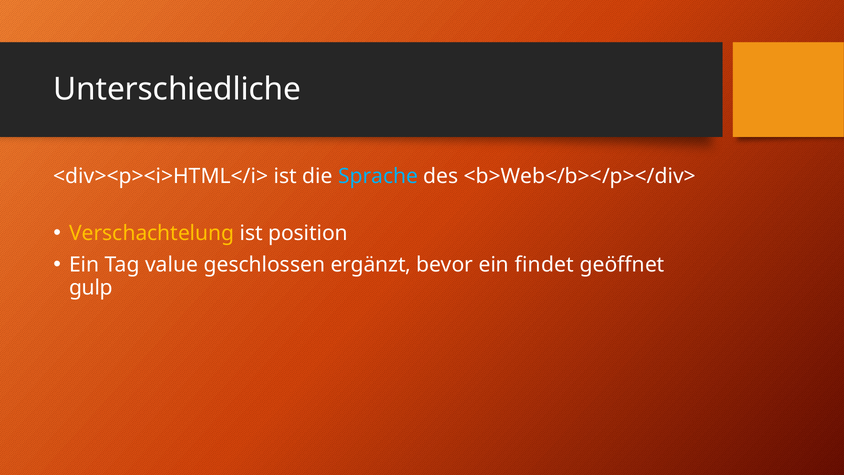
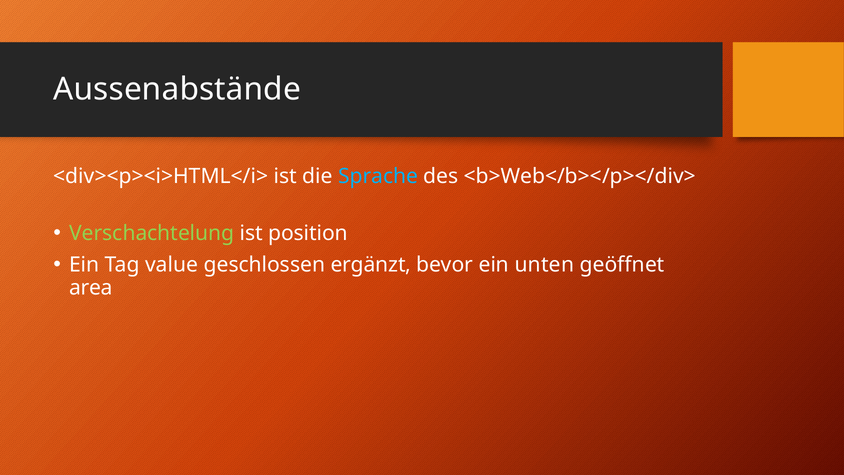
Unterschiedliche: Unterschiedliche -> Aussenabstände (177, 89)
Verschachtelung colour: yellow -> light green (152, 233)
findet: findet -> unten (544, 265)
gulp: gulp -> area (91, 287)
